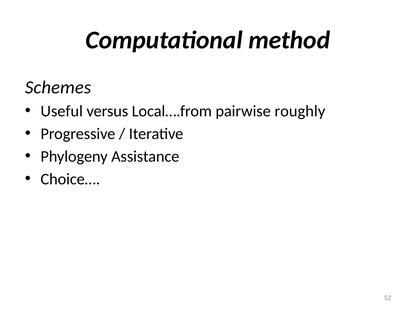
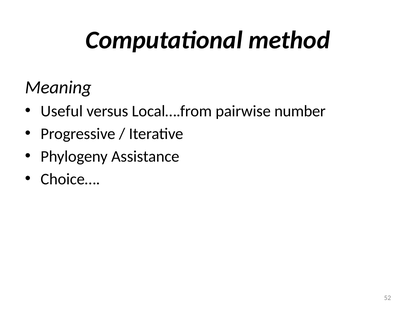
Schemes: Schemes -> Meaning (58, 87)
roughly: roughly -> number (300, 111)
